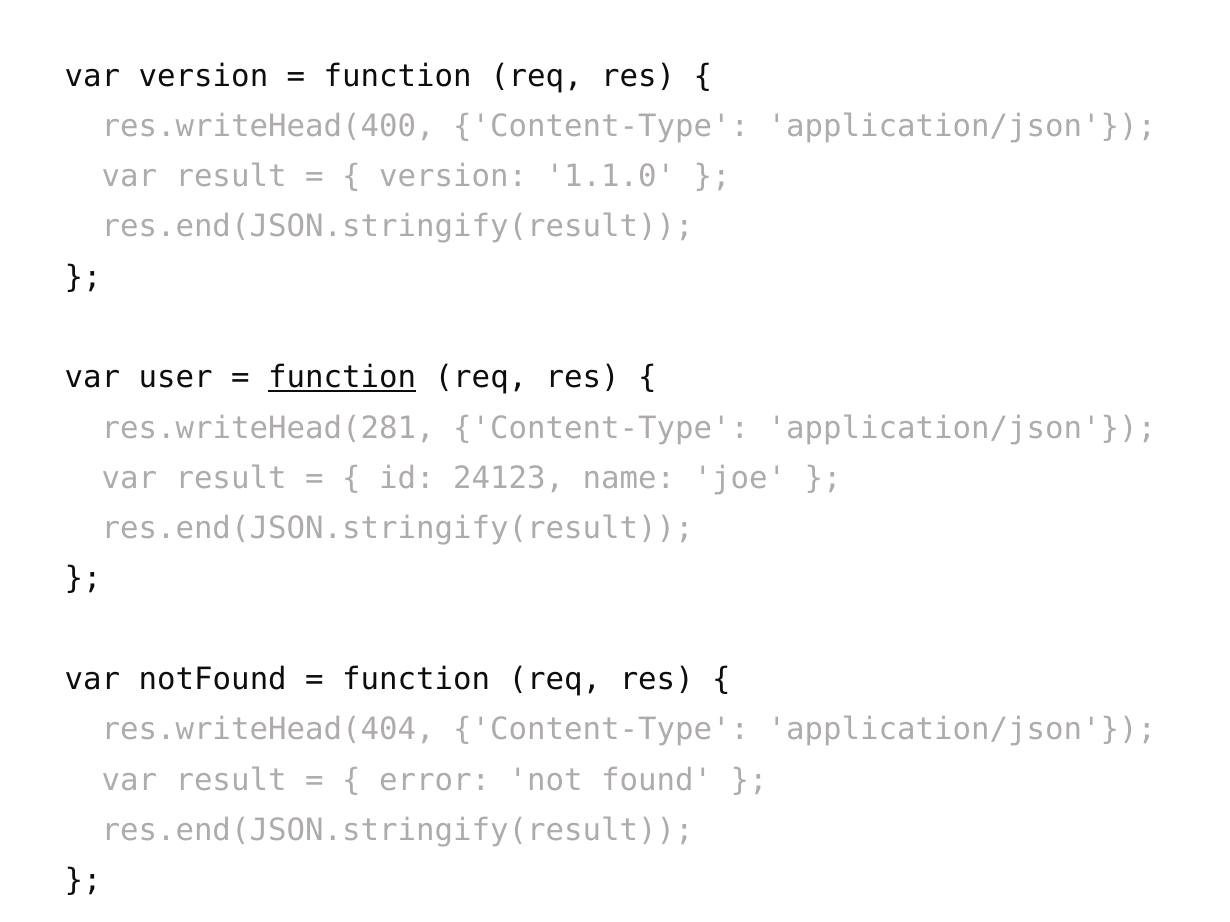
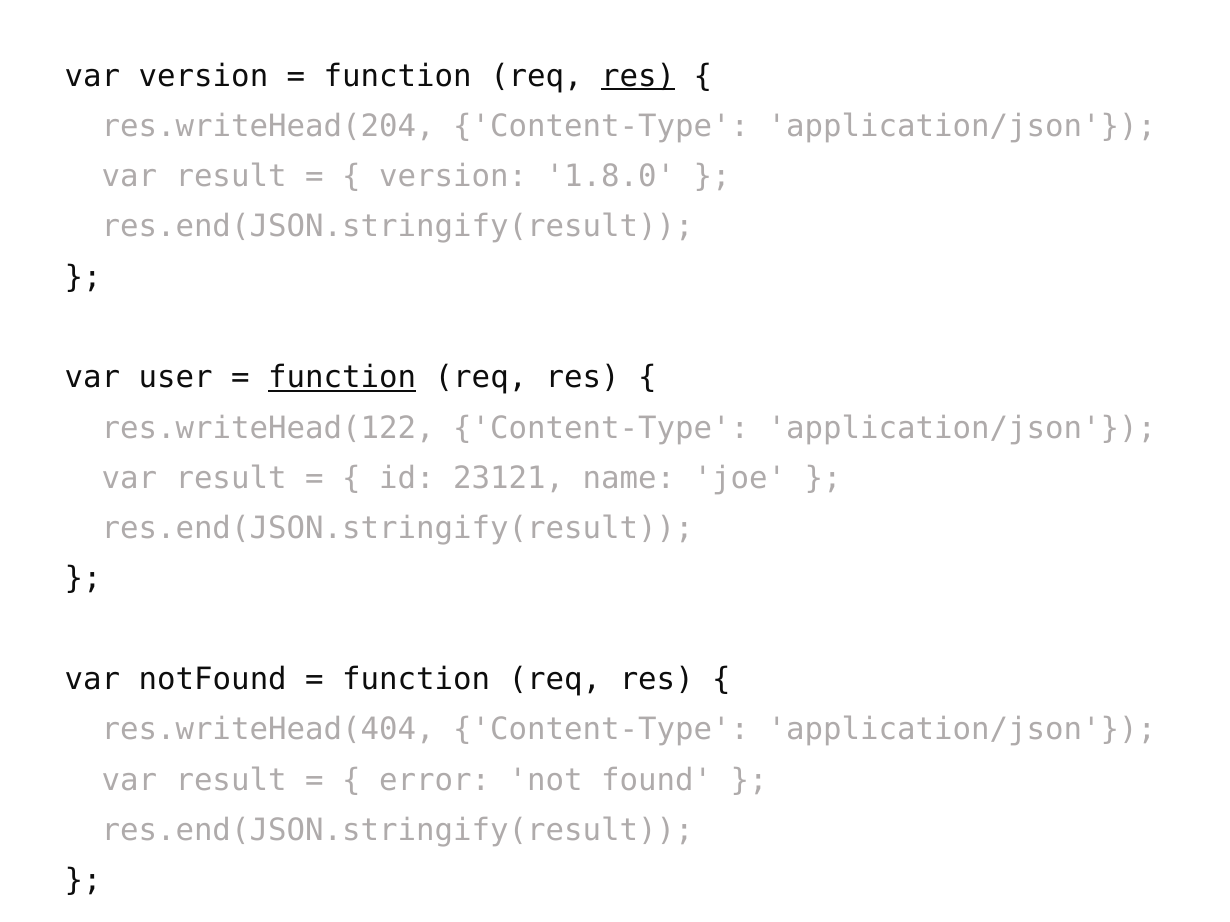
res underline: none -> present (638, 76)
res.writeHead(400: res.writeHead(400 -> res.writeHead(204 (268, 126)
1.1.0: 1.1.0 -> 1.8.0 (610, 177)
res.writeHead(281: res.writeHead(281 -> res.writeHead(122 (268, 428)
24123: 24123 -> 23121 (509, 478)
